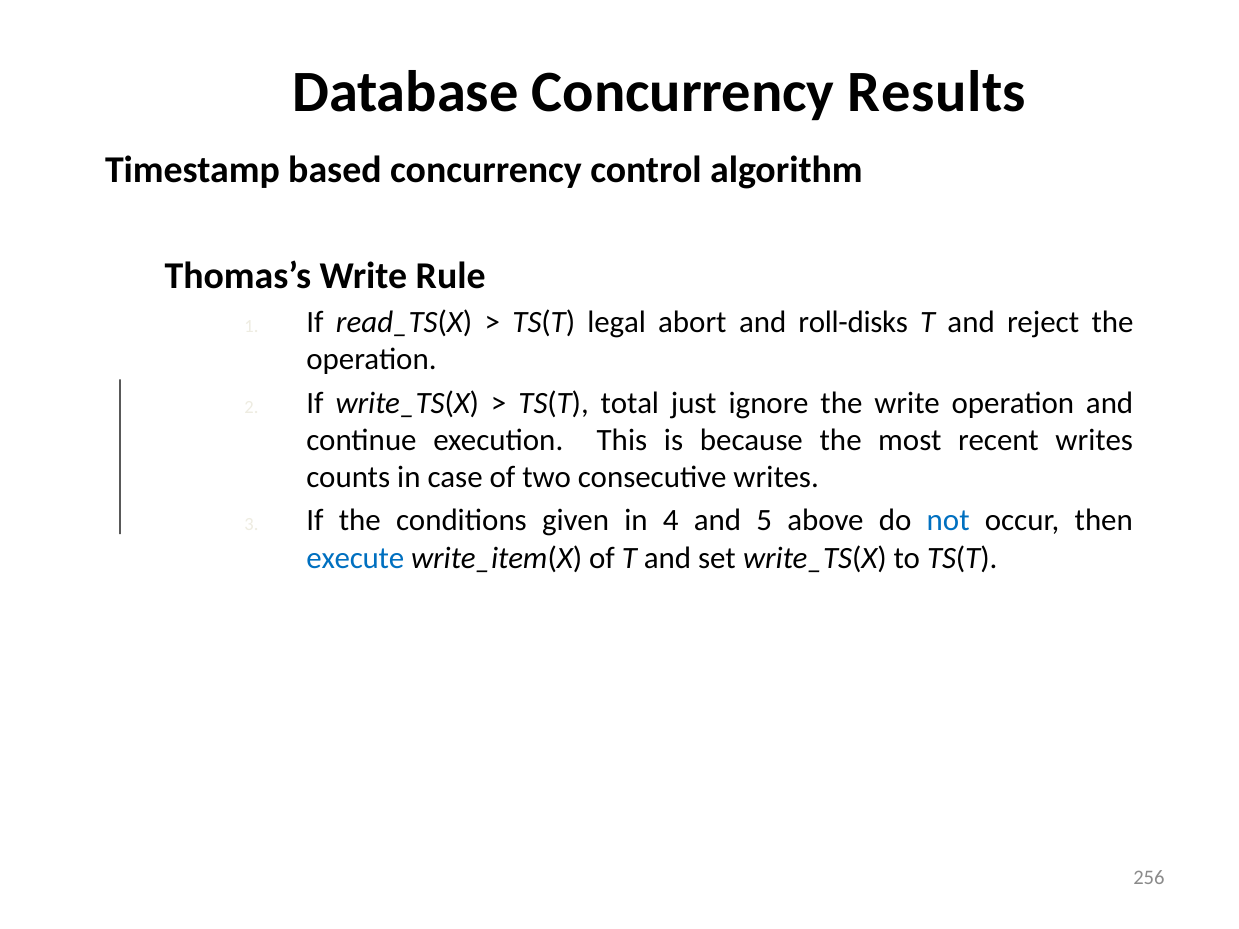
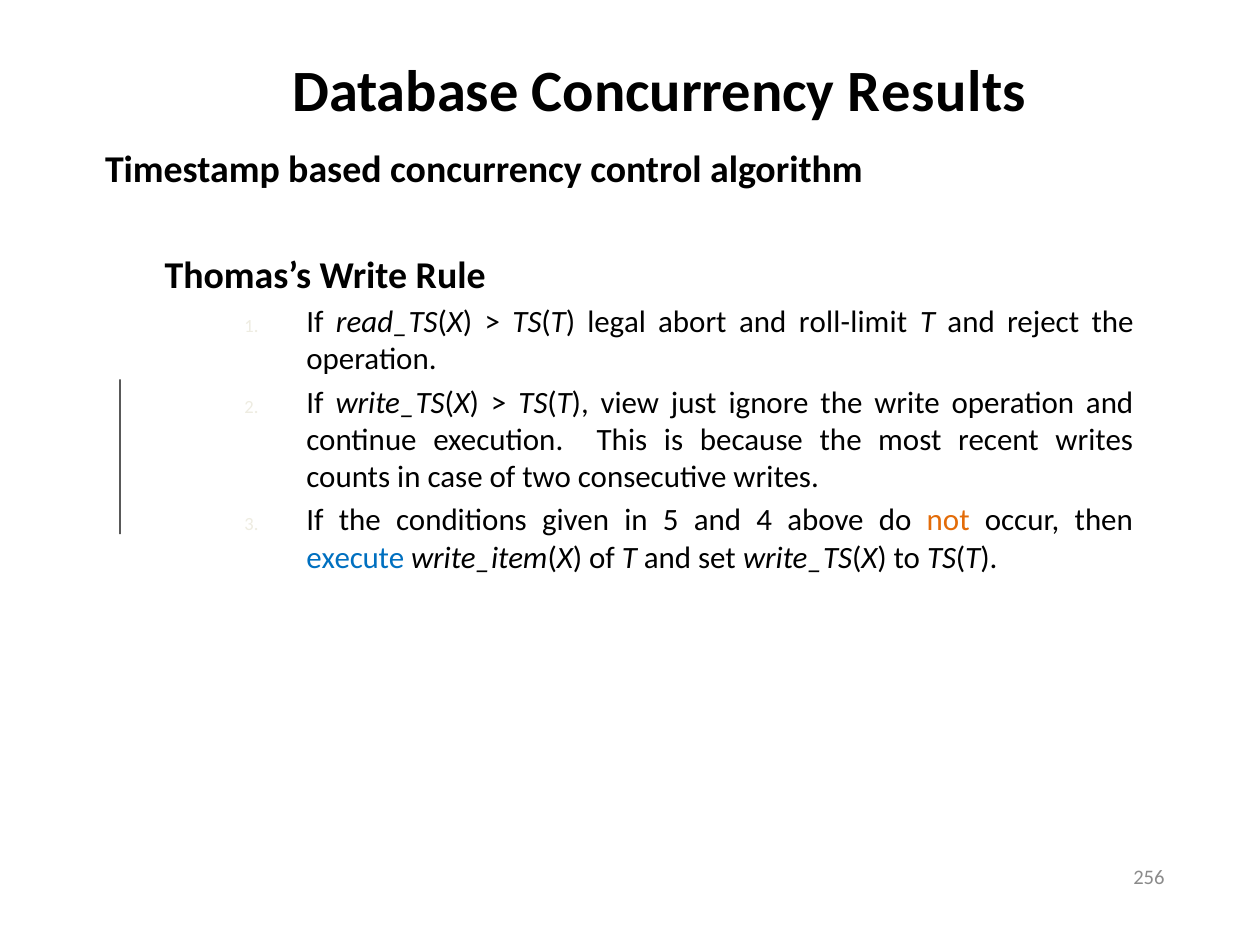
roll-disks: roll-disks -> roll-limit (853, 323)
total: total -> view (630, 403)
4: 4 -> 5 (671, 521)
5: 5 -> 4 (764, 521)
not colour: blue -> orange (948, 521)
